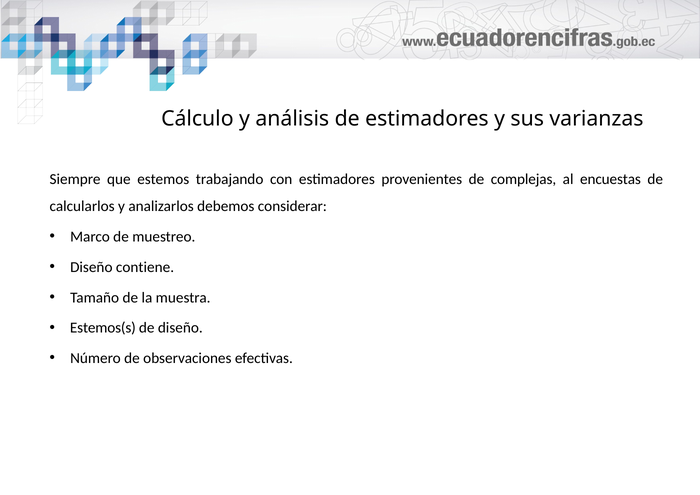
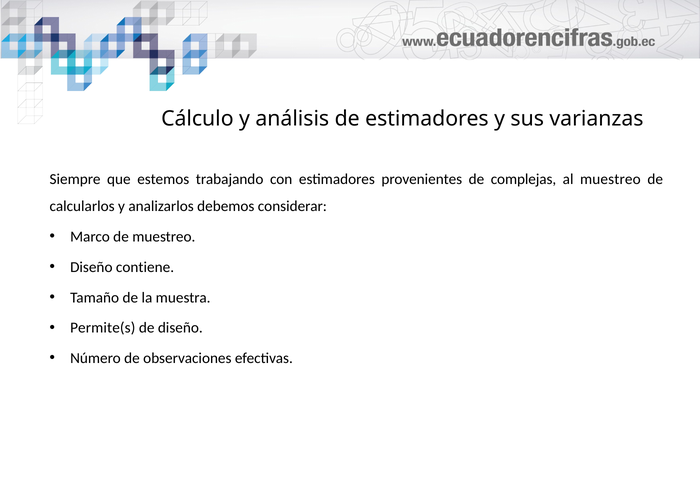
al encuestas: encuestas -> muestreo (610, 179)
Estemos(s: Estemos(s -> Permite(s (103, 328)
